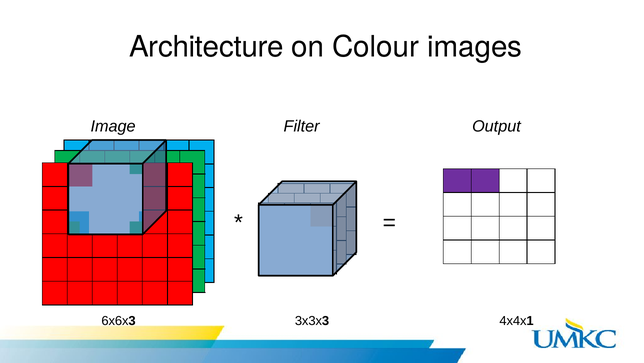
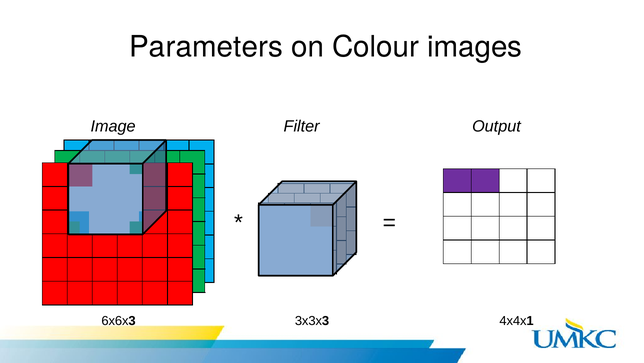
Architecture: Architecture -> Parameters (206, 47)
